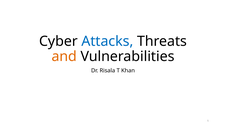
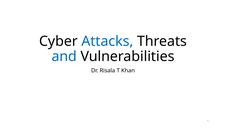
and colour: orange -> blue (64, 56)
